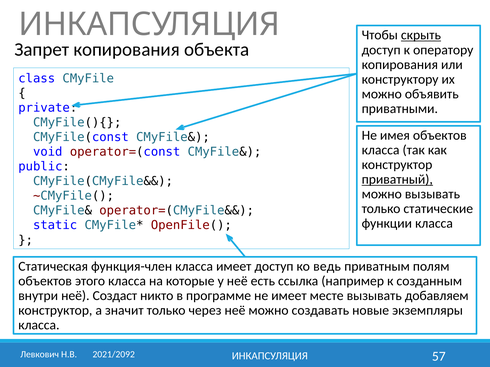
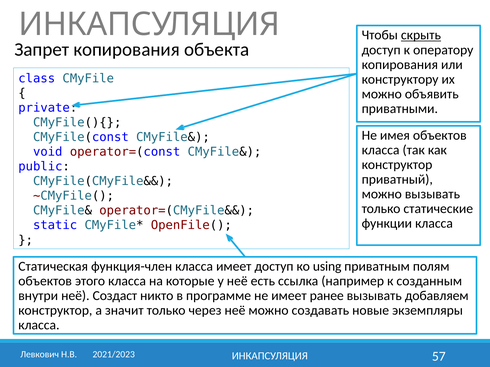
приватный underline: present -> none (397, 180)
ведь: ведь -> using (327, 267)
месте: месте -> ранее (327, 296)
2021/2092: 2021/2092 -> 2021/2023 (114, 355)
